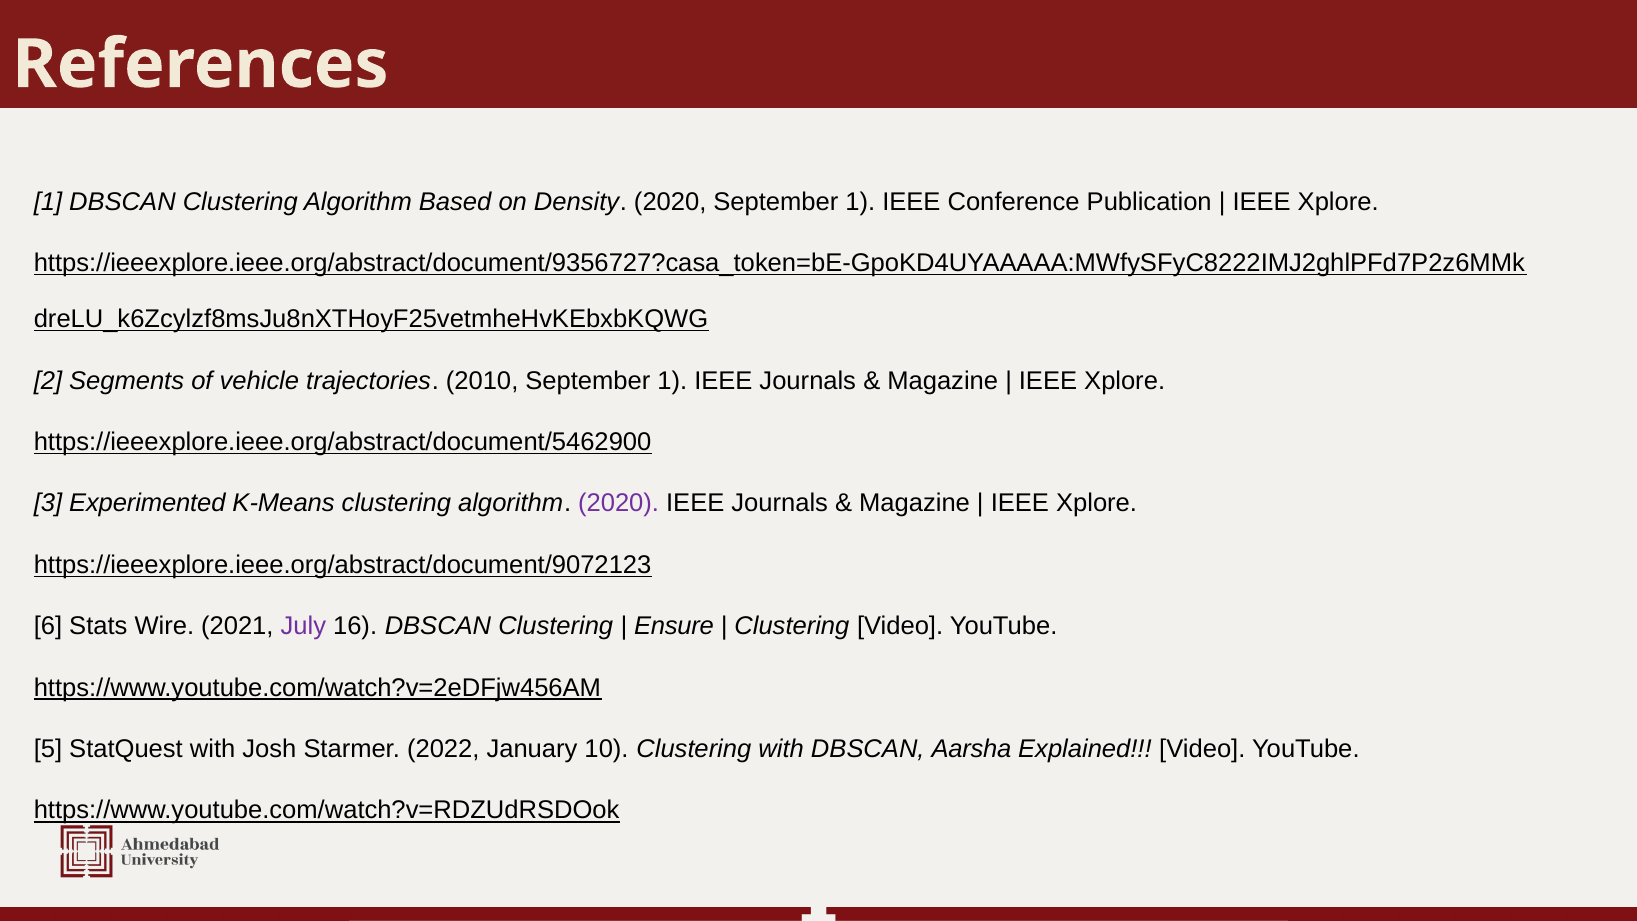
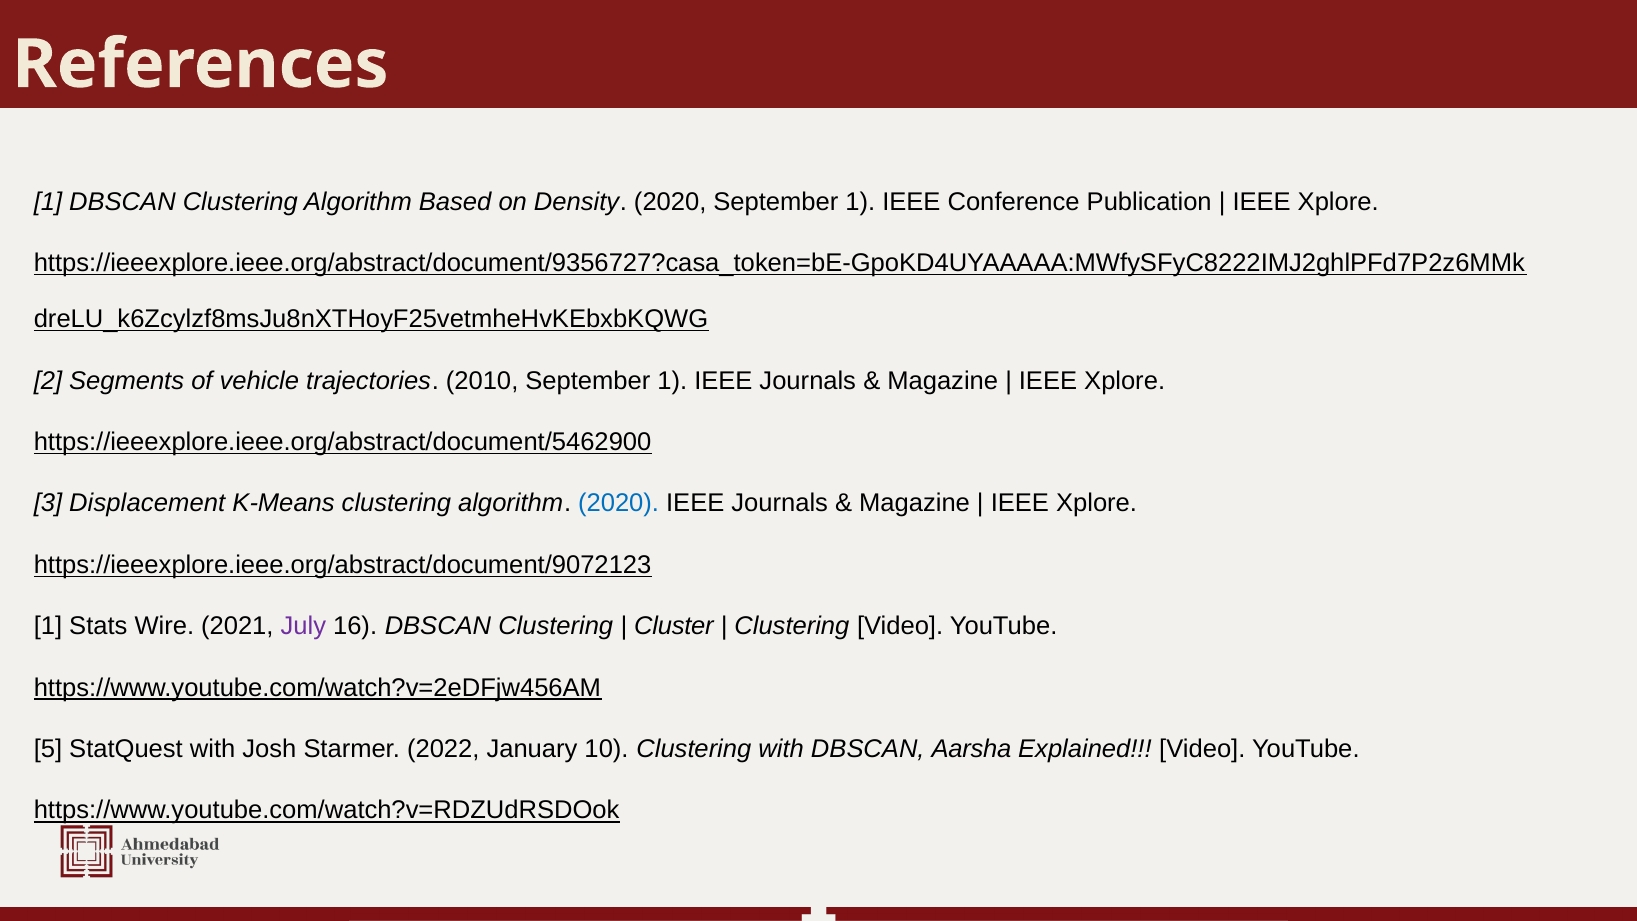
Experimented: Experimented -> Displacement (147, 503)
2020 colour: purple -> blue (619, 503)
6: 6 -> 1 (48, 626)
Ensure: Ensure -> Cluster (674, 626)
